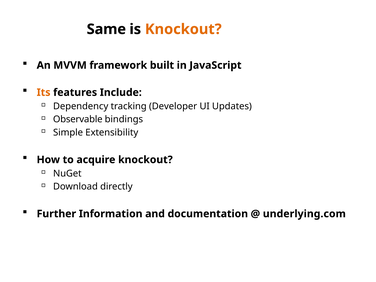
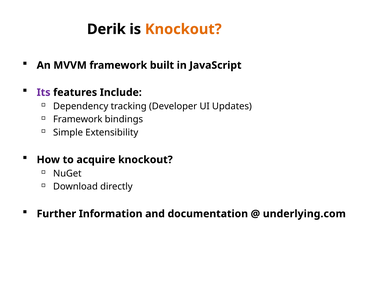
Same: Same -> Derik (106, 29)
Its colour: orange -> purple (44, 92)
Observable: Observable -> Framework (78, 119)
